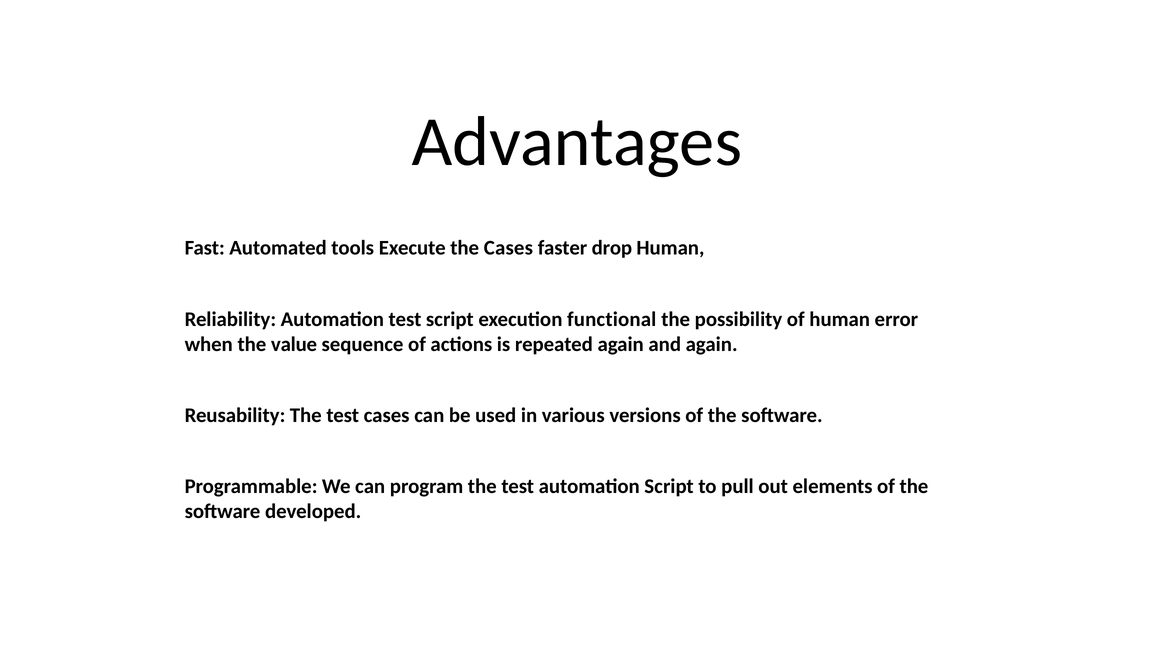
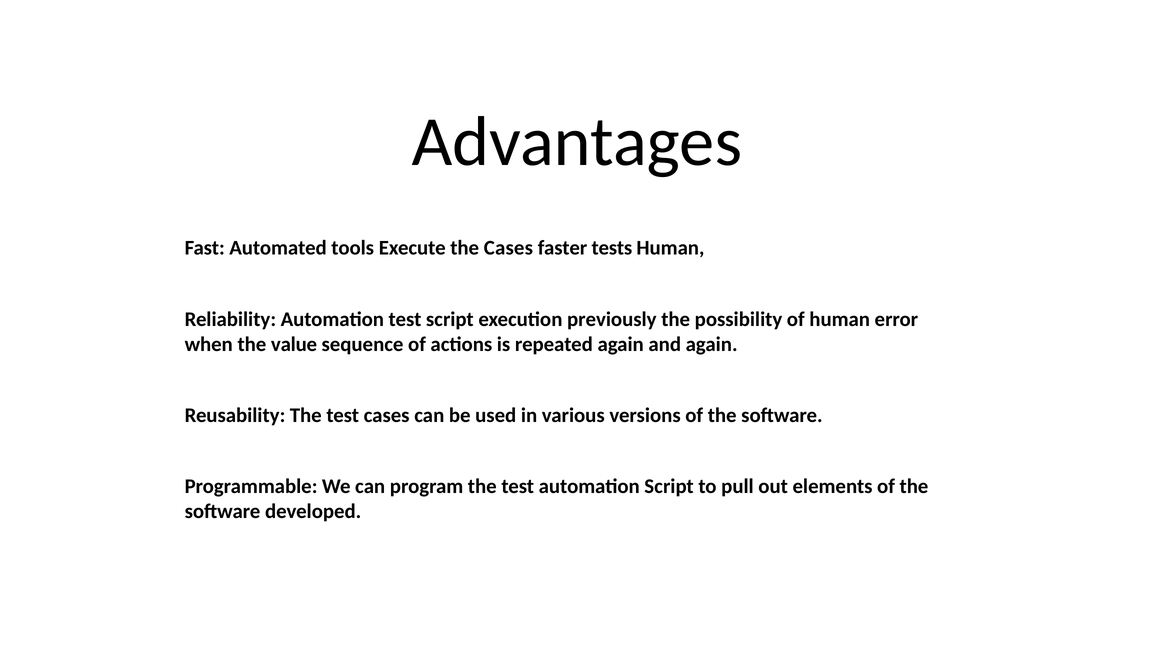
drop: drop -> tests (612, 248)
functional: functional -> previously (612, 319)
